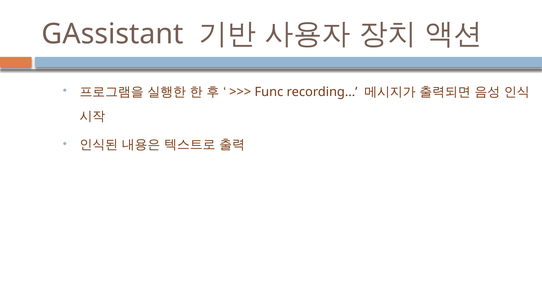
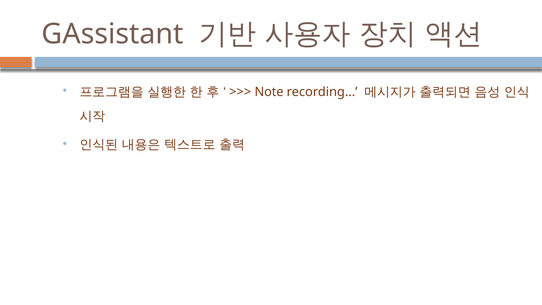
Func: Func -> Note (269, 92)
